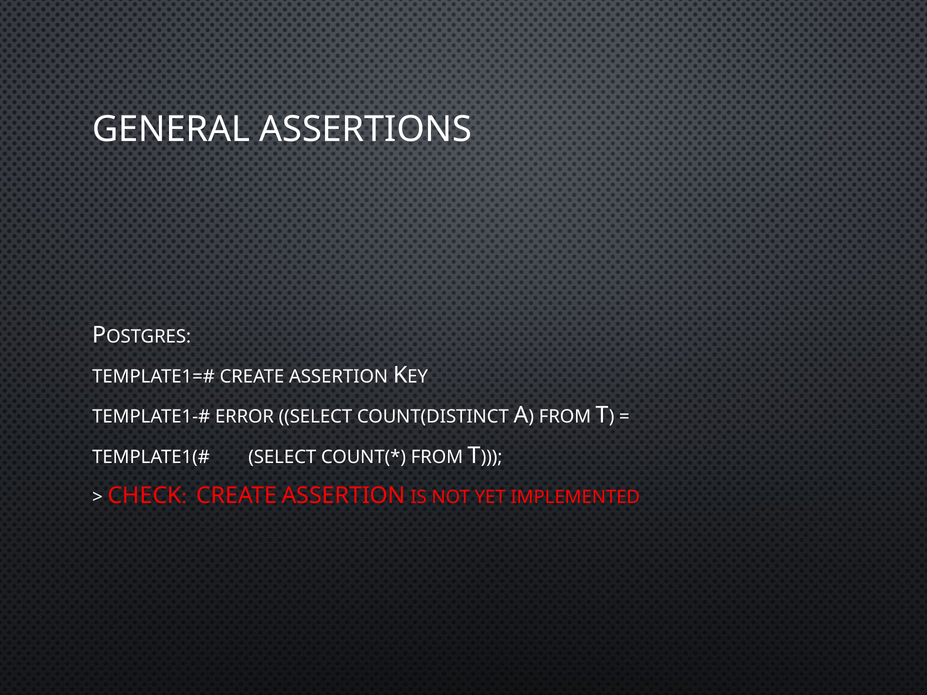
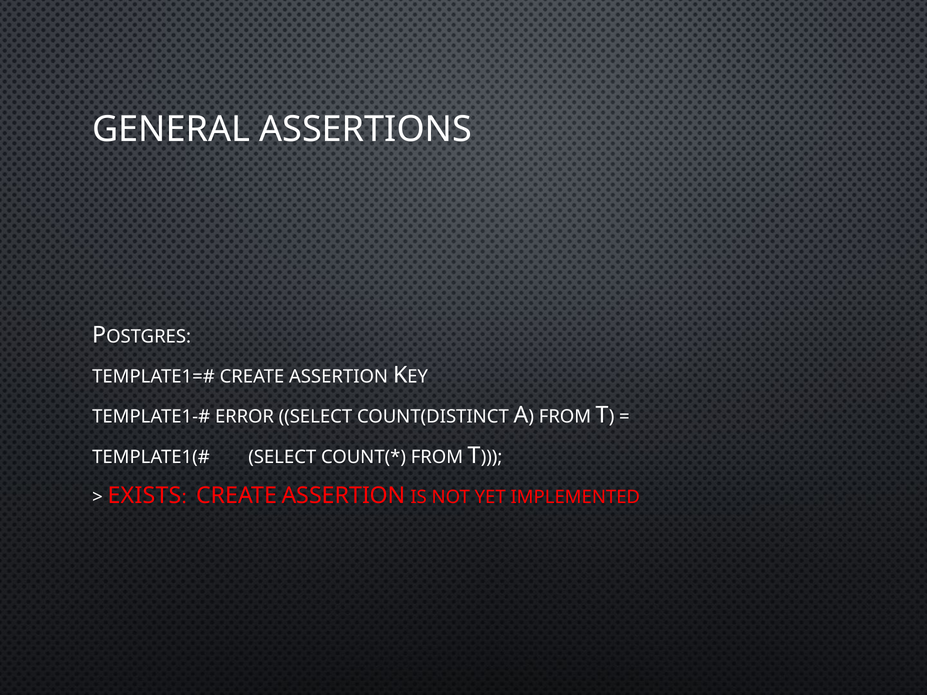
CHECK: CHECK -> EXISTS (144, 496)
